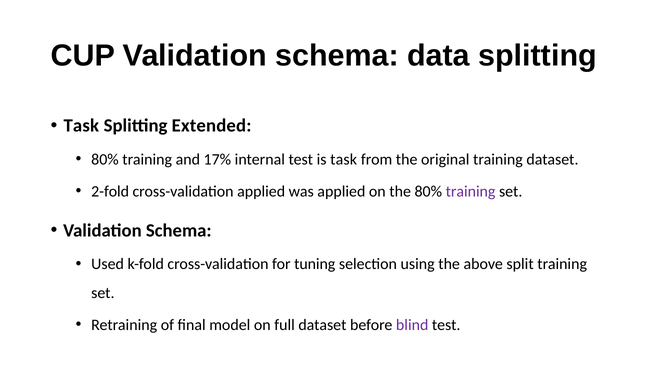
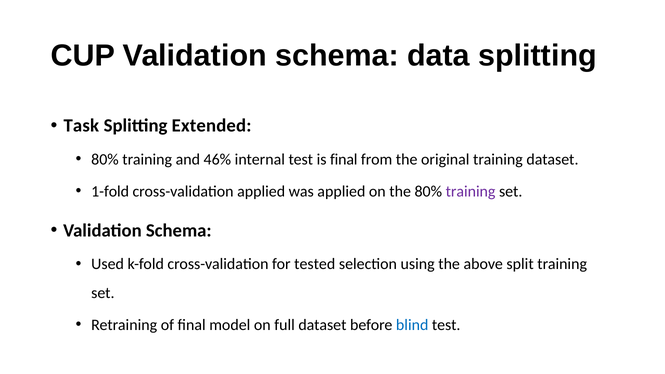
17%: 17% -> 46% (217, 159)
is task: task -> final (344, 159)
2-fold: 2-fold -> 1-fold (110, 192)
tuning: tuning -> tested (315, 264)
blind colour: purple -> blue (412, 325)
